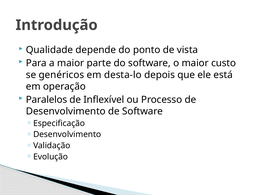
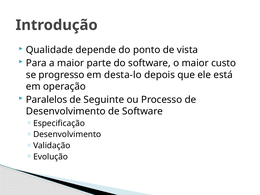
genéricos: genéricos -> progresso (61, 75)
Inflexível: Inflexível -> Seguinte (104, 100)
